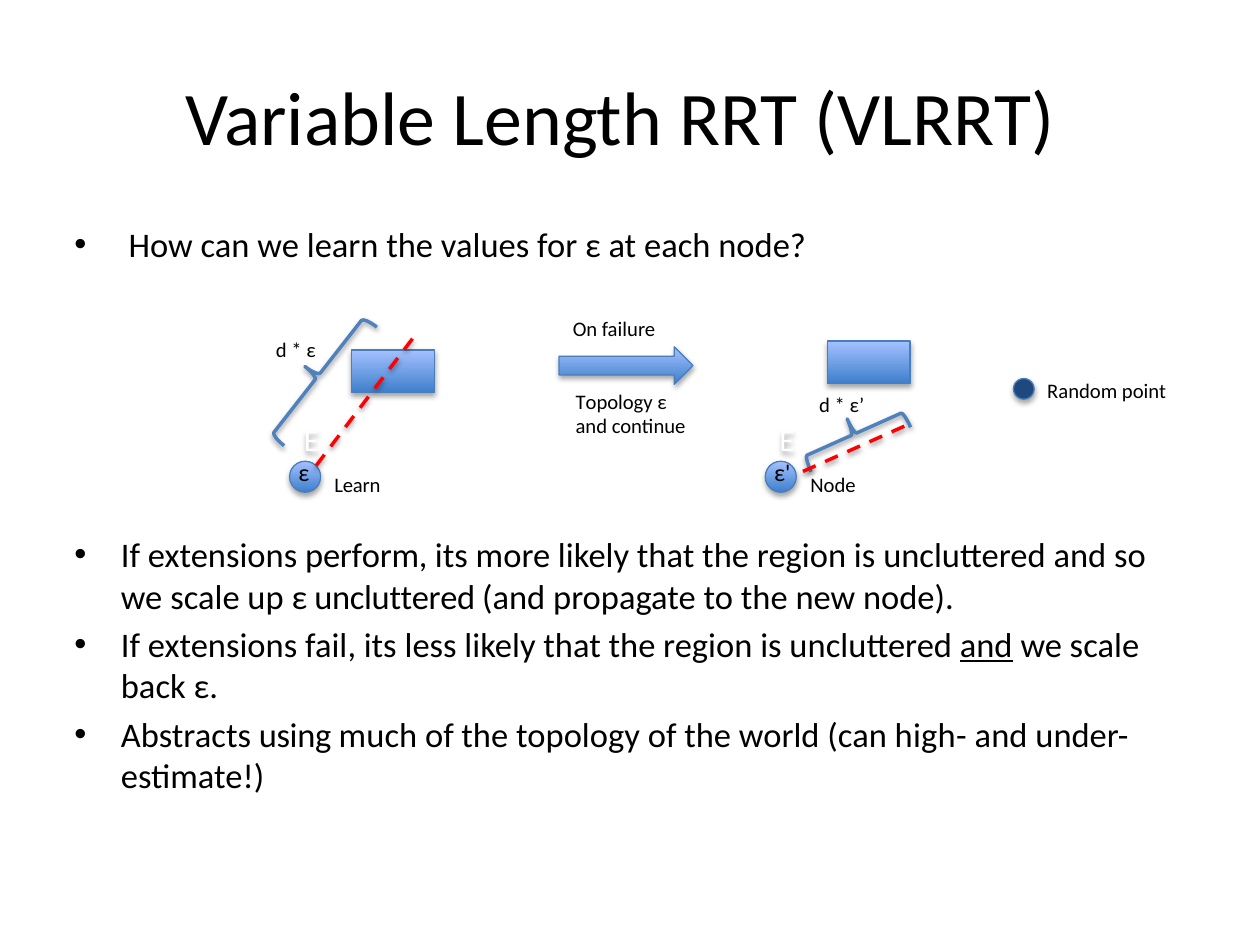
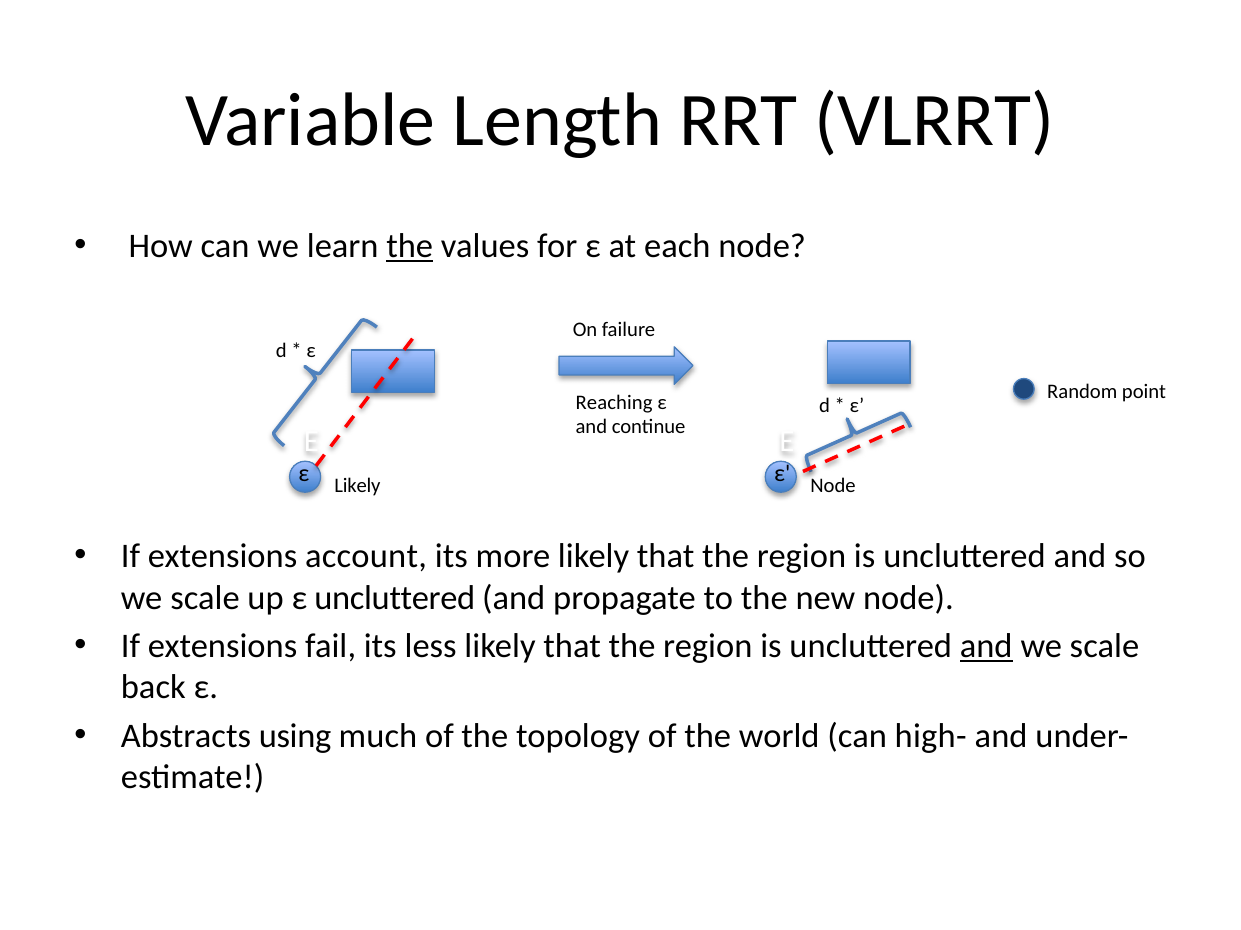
the underline: none -> present (410, 247)
Topology: Topology -> Reaching (614, 403)
Learn: Learn -> Likely (357, 486)
perform: perform -> account (366, 557)
